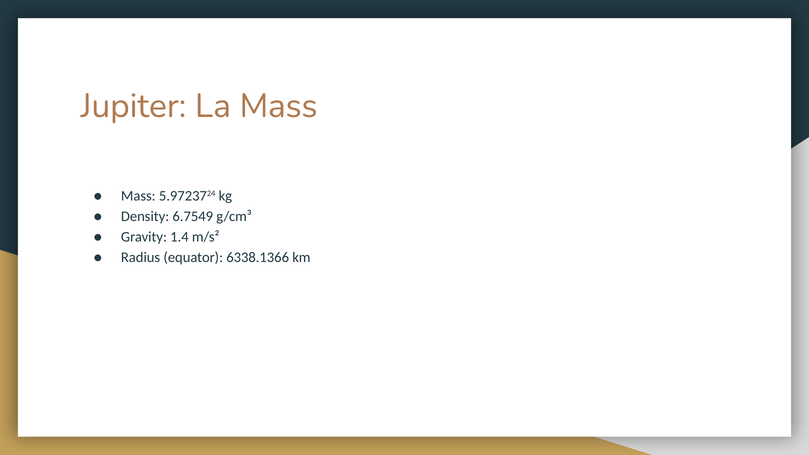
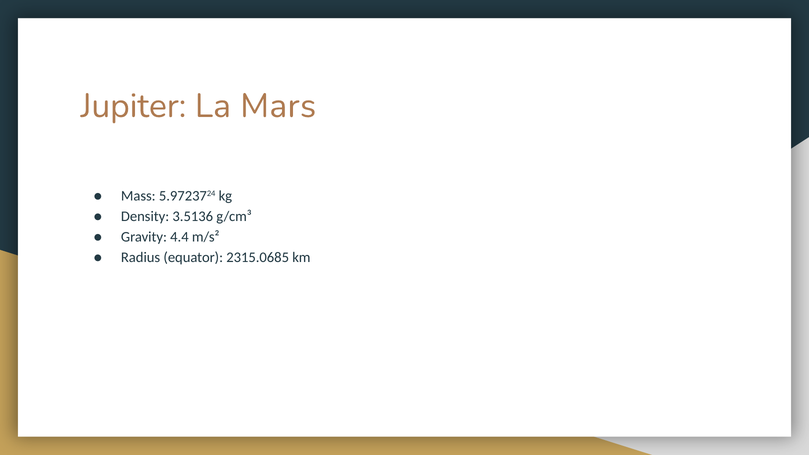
La Mass: Mass -> Mars (278, 106)
6.7549: 6.7549 -> 3.5136 (193, 216)
1.4: 1.4 -> 4.4 (179, 237)
6338.1366: 6338.1366 -> 2315.0685 (258, 257)
